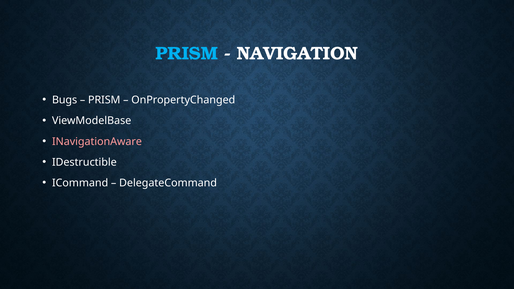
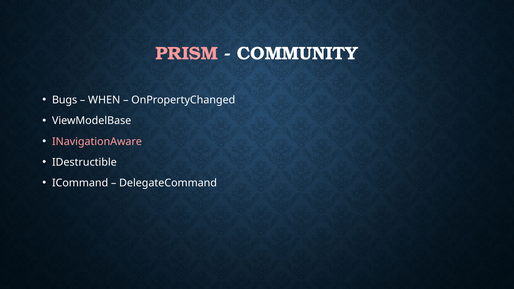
PRISM colour: light blue -> pink (187, 54)
NAVIGATION: NAVIGATION -> COMMUNITY (297, 54)
PRISM: PRISM -> WHEN (104, 100)
